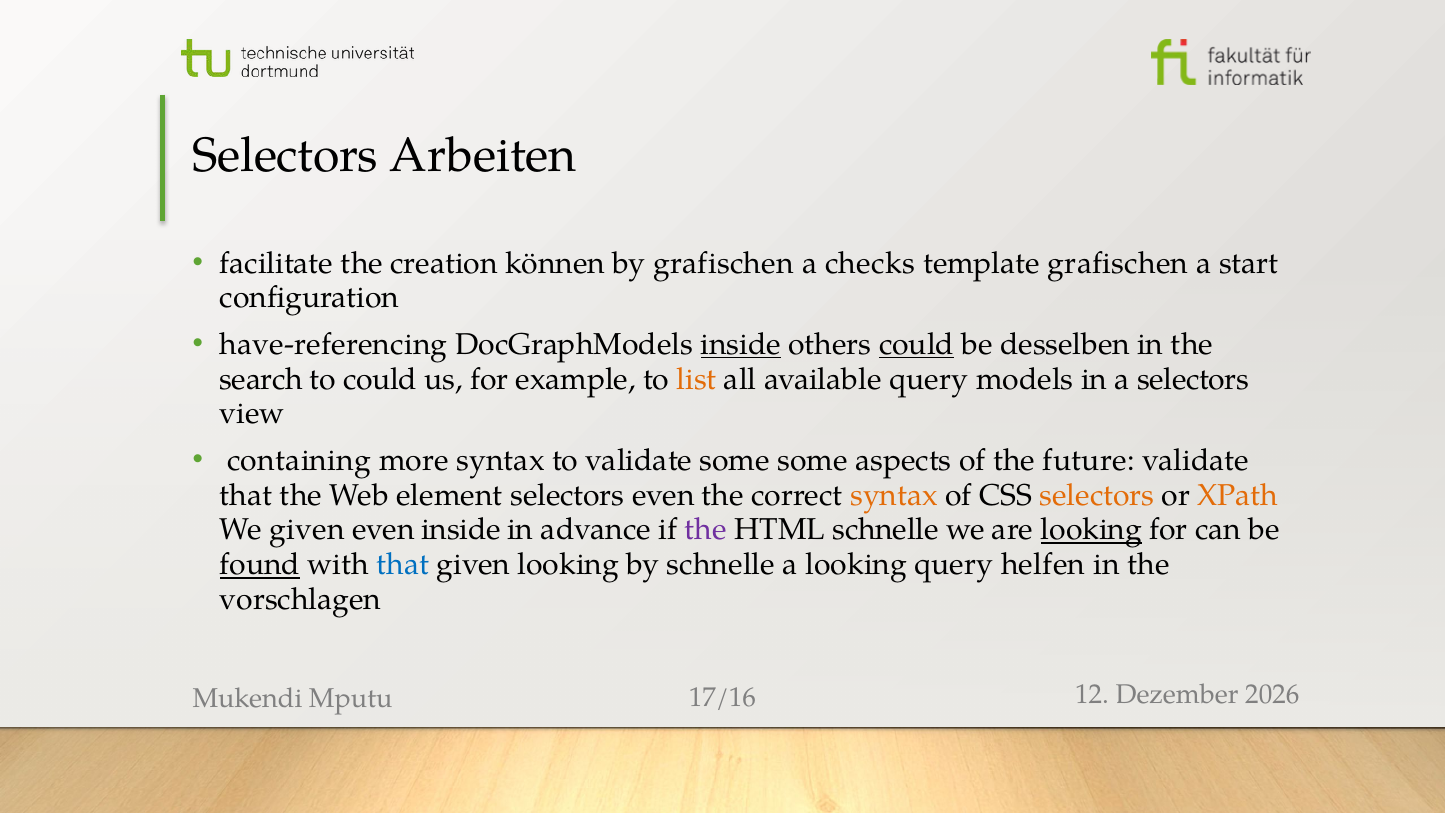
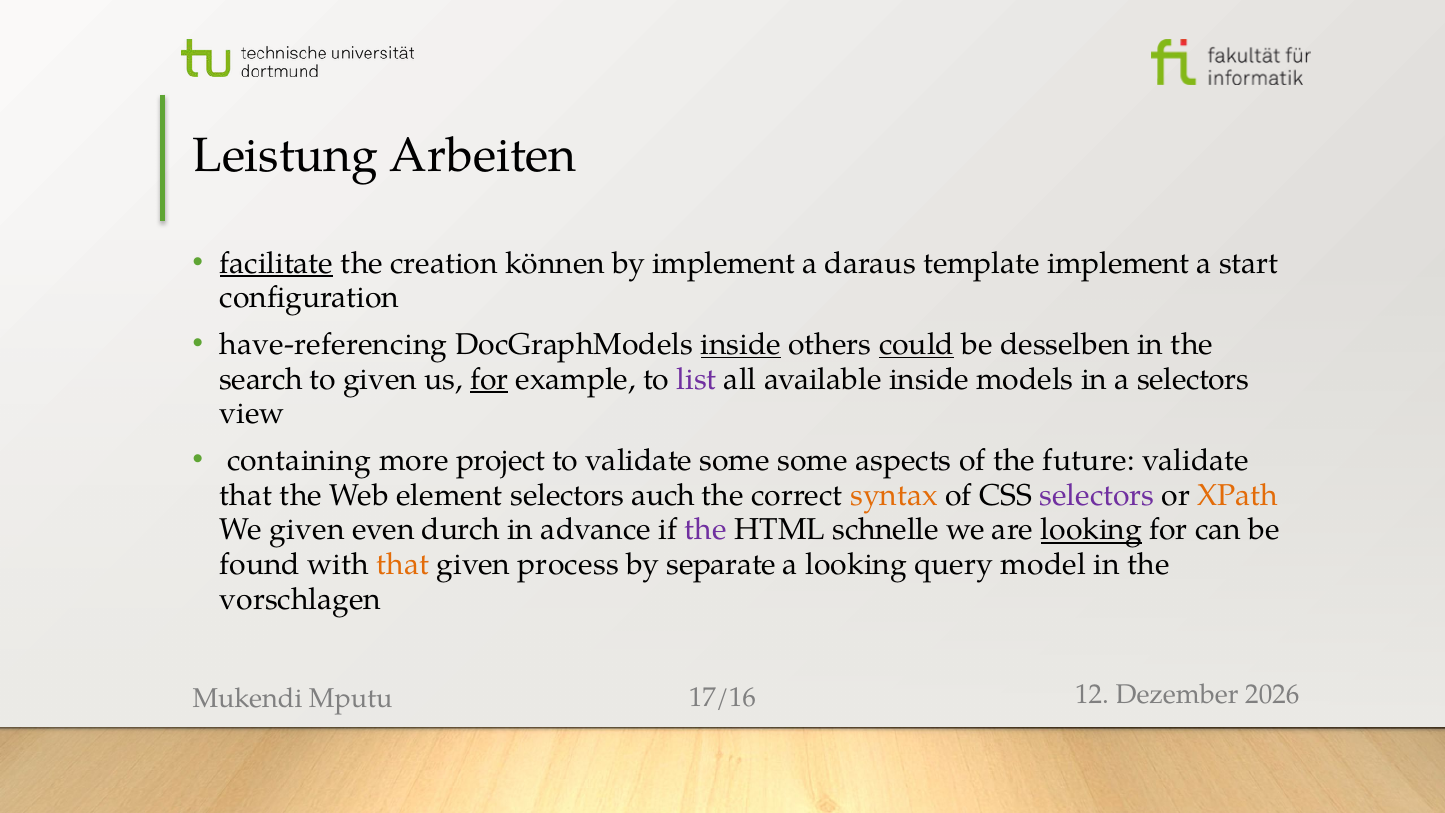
Selectors: Selectors -> Leistung (285, 155)
facilitate underline: none -> present (277, 263)
by grafischen: grafischen -> implement (724, 263)
checks: checks -> daraus (870, 263)
template grafischen: grafischen -> implement (1118, 263)
to could: could -> given (380, 379)
for underline: none -> present (489, 379)
list colour: orange -> purple (697, 379)
available query: query -> inside (929, 379)
more syntax: syntax -> project (501, 461)
selectors even: even -> auch (663, 495)
selectors colour: orange -> purple (1097, 495)
even inside: inside -> durch (461, 530)
found underline: present -> none (260, 565)
that colour: blue -> orange (403, 565)
given looking: looking -> process (568, 565)
by schnelle: schnelle -> separate (721, 565)
helfen: helfen -> model (1043, 565)
